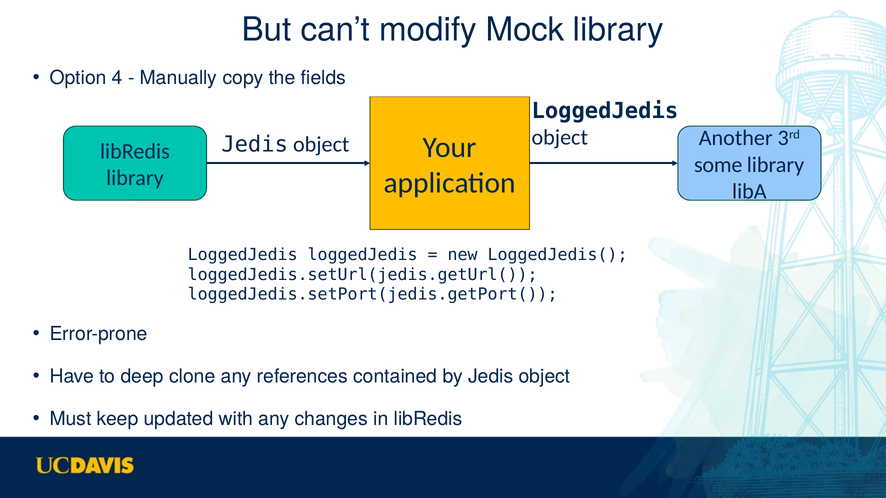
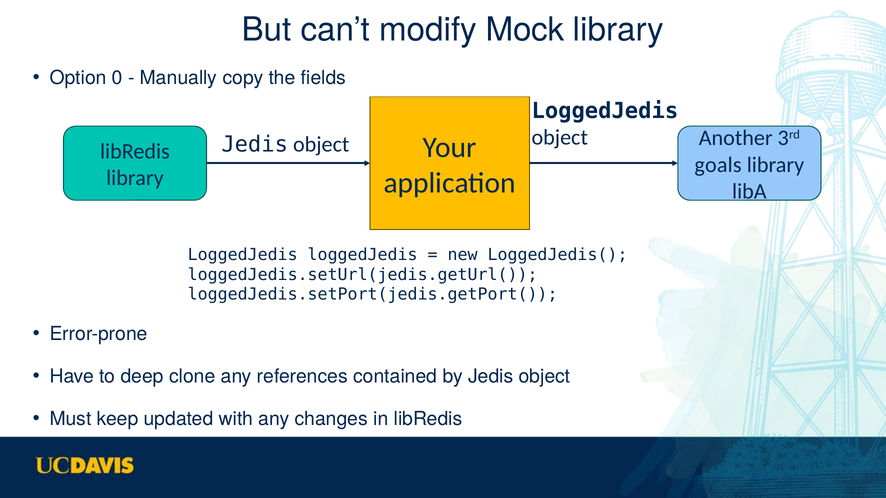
4: 4 -> 0 (117, 78)
some: some -> goals (718, 165)
